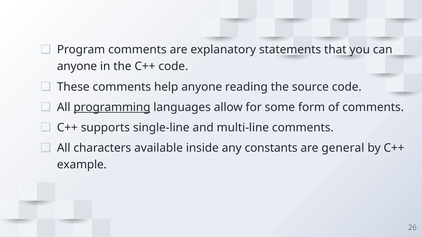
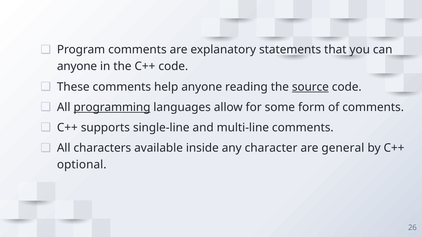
source underline: none -> present (310, 87)
constants: constants -> character (271, 148)
example: example -> optional (82, 165)
